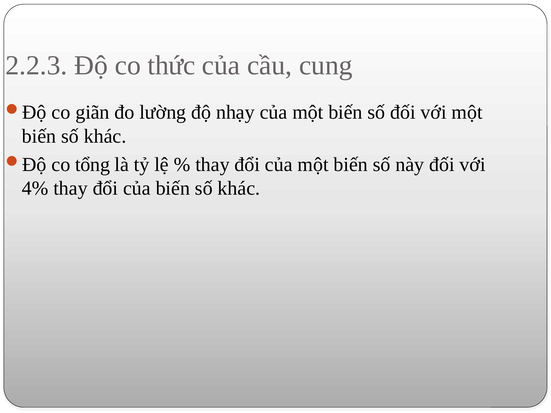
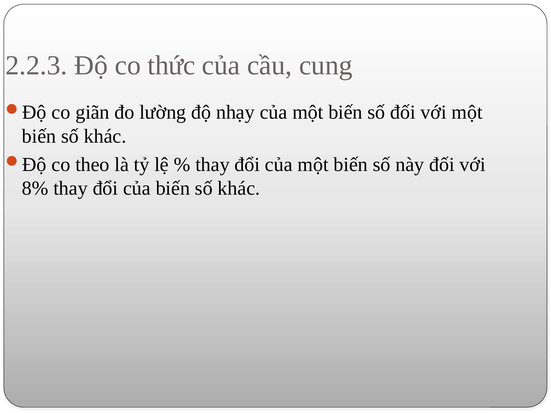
tổng: tổng -> theo (92, 165)
4%: 4% -> 8% (35, 188)
